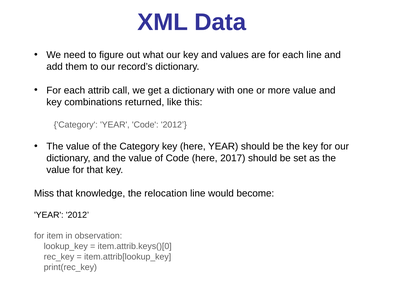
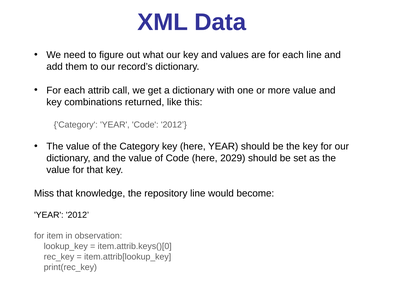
2017: 2017 -> 2029 (233, 159)
relocation: relocation -> repository (166, 194)
